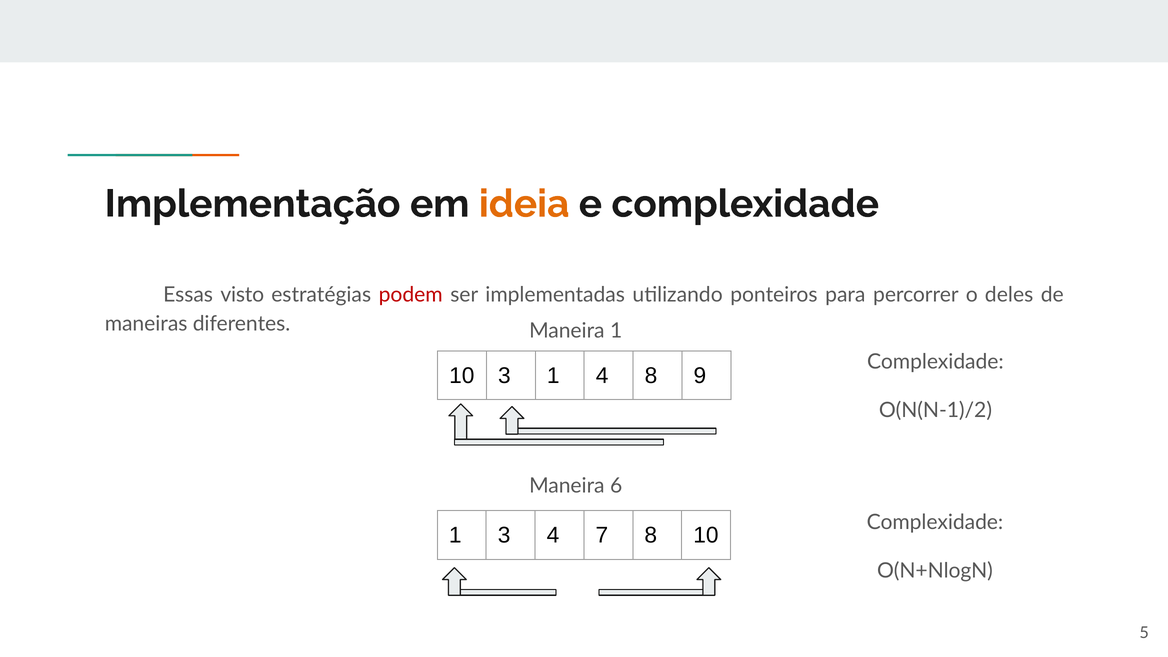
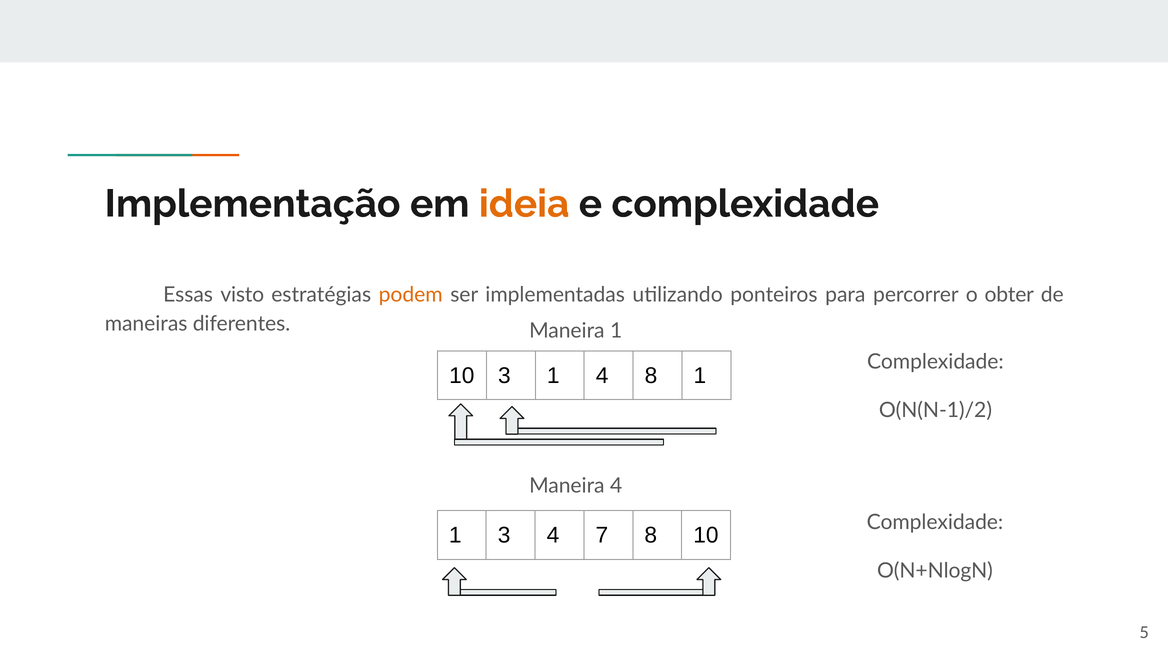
podem colour: red -> orange (411, 295)
deles: deles -> obter (1009, 295)
8 9: 9 -> 1 (700, 376)
Maneira 6: 6 -> 4 (616, 486)
